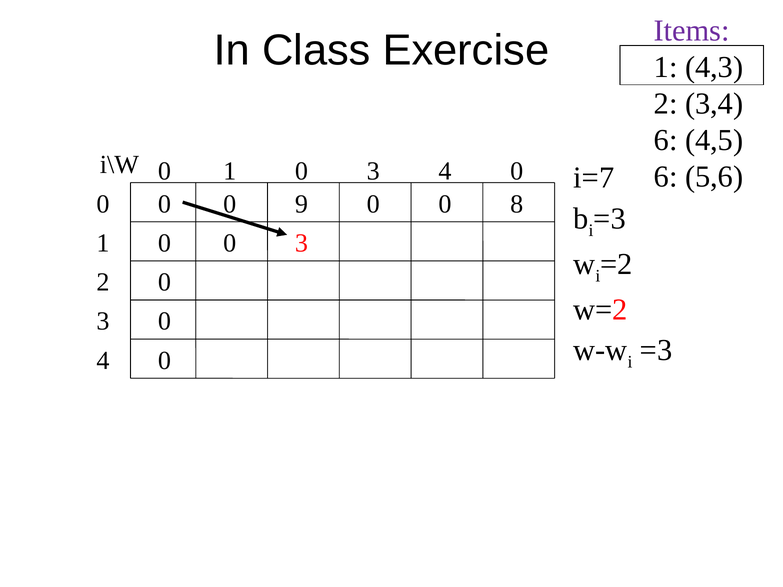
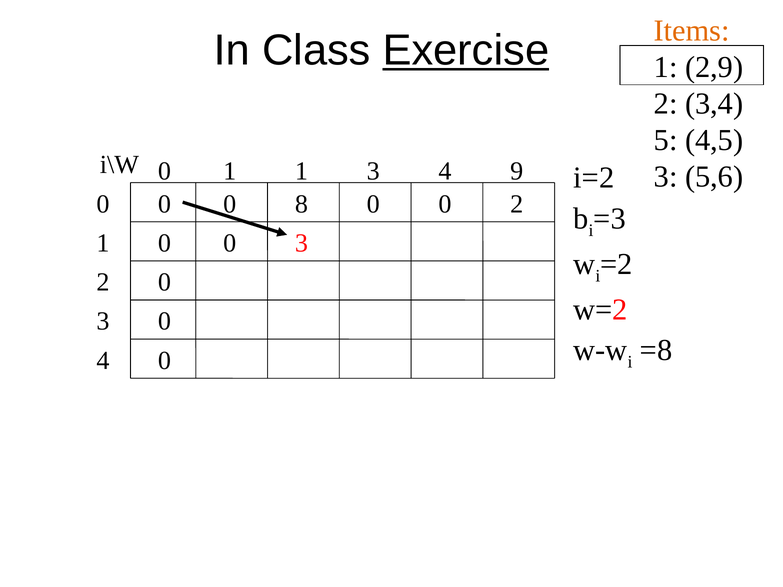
Items colour: purple -> orange (692, 31)
Exercise underline: none -> present (466, 50)
4,3: 4,3 -> 2,9 (714, 67)
6: 6 -> 5 (666, 140)
i=7: i=7 -> i=2 (594, 178)
1 0: 0 -> 1 (301, 171)
4 0: 0 -> 9 (517, 171)
6: 6 -> 3 (666, 177)
9: 9 -> 8 (301, 204)
0 8: 8 -> 2 (517, 204)
=3: =3 -> =8 (656, 350)
